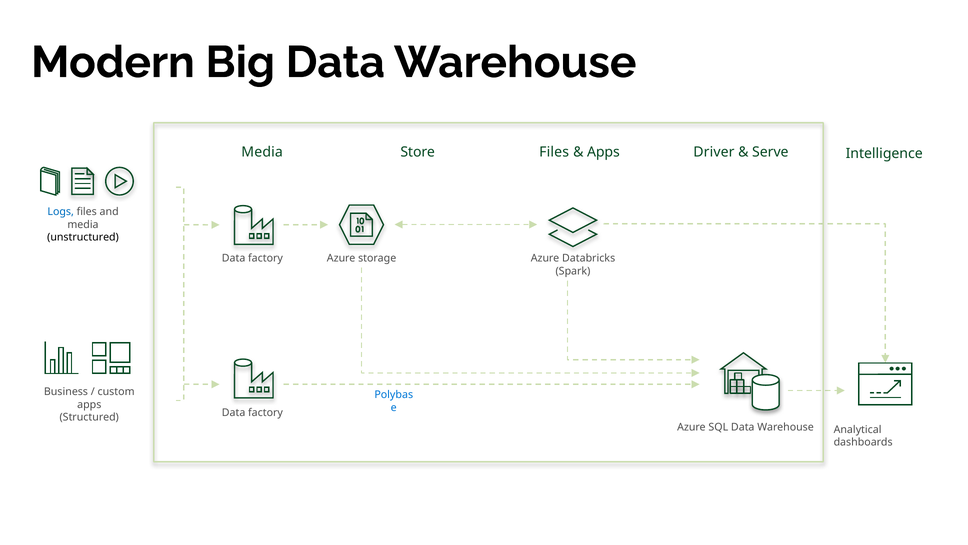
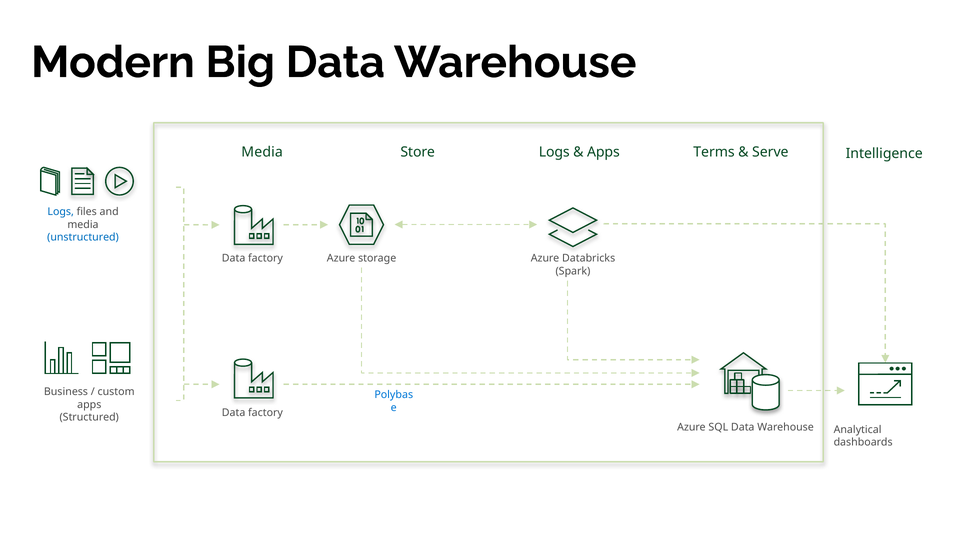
Files: Files -> Logs (554, 152)
Driver: Driver -> Terms (714, 152)
unstructured colour: black -> blue (83, 237)
